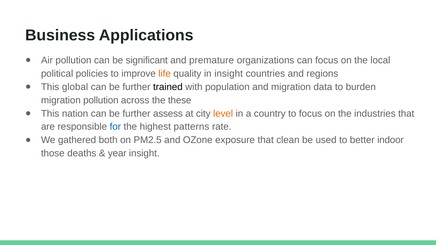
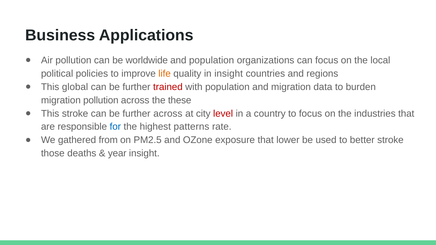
significant: significant -> worldwide (147, 60)
and premature: premature -> population (212, 60)
trained colour: black -> red (168, 87)
This nation: nation -> stroke (75, 114)
further assess: assess -> across (168, 114)
level colour: orange -> red (223, 114)
both: both -> from (108, 140)
clean: clean -> lower (288, 140)
better indoor: indoor -> stroke (390, 140)
